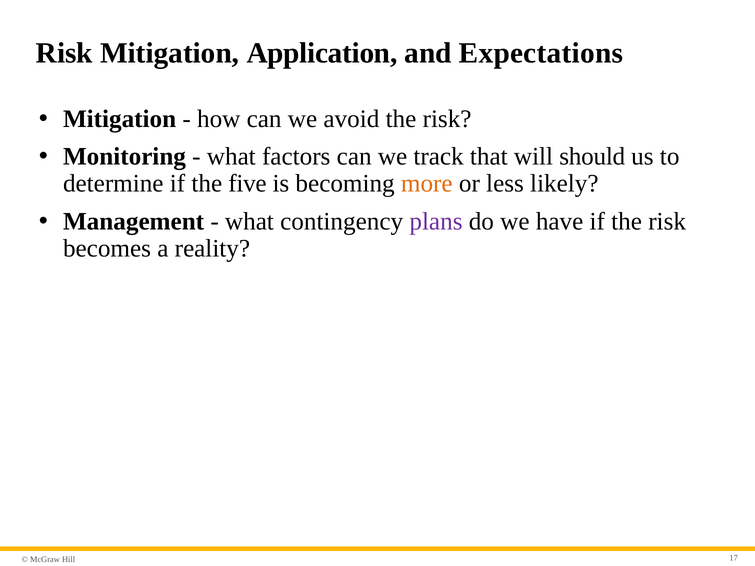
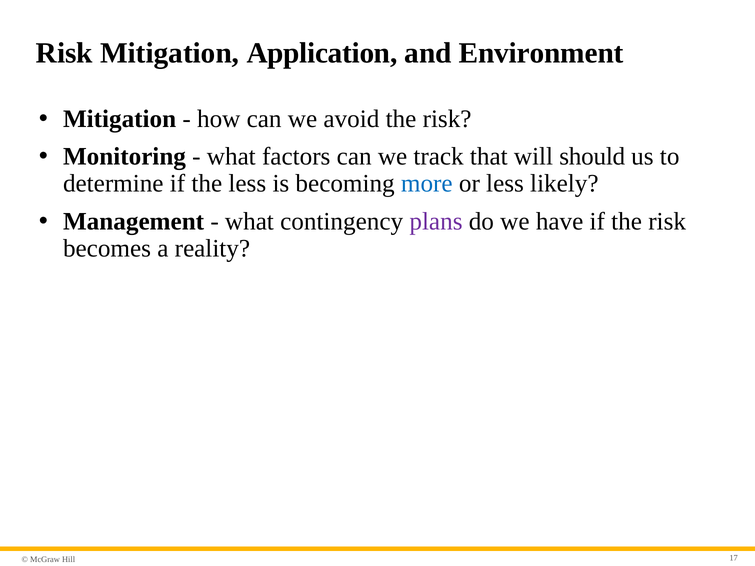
Expectations: Expectations -> Environment (541, 53)
the five: five -> less (247, 184)
more colour: orange -> blue (427, 184)
